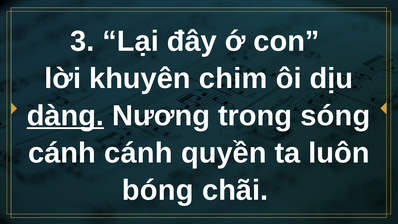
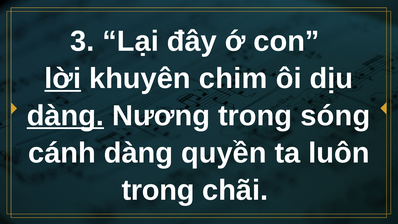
lời underline: none -> present (63, 78)
cánh cánh: cánh -> dàng (138, 153)
bóng: bóng -> trong (158, 190)
